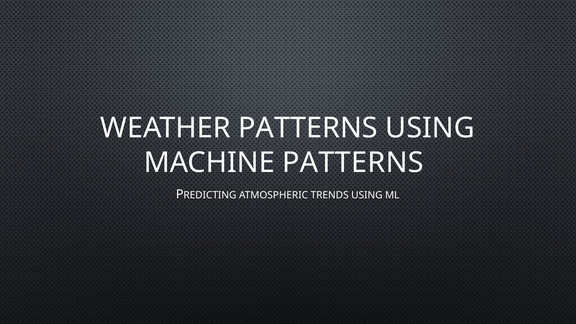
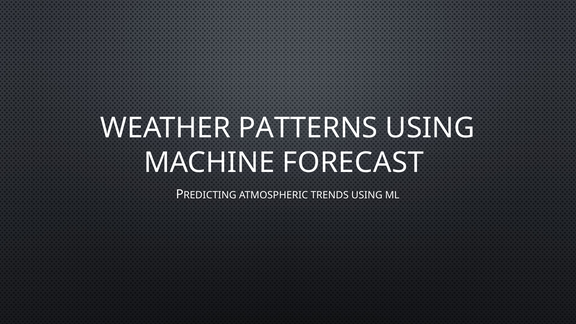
MACHINE PATTERNS: PATTERNS -> FORECAST (353, 163)
